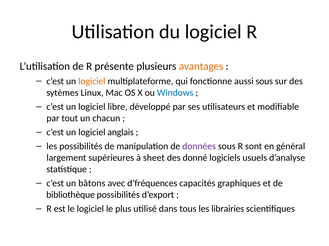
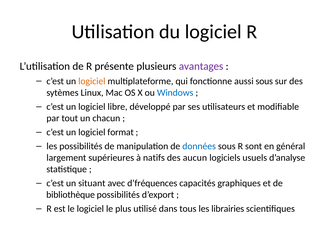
avantages colour: orange -> purple (201, 67)
anglais: anglais -> format (121, 133)
données colour: purple -> blue (199, 147)
sheet: sheet -> natifs (154, 158)
donné: donné -> aucun (195, 158)
bâtons: bâtons -> situant (92, 184)
